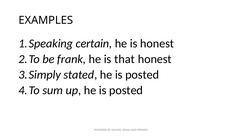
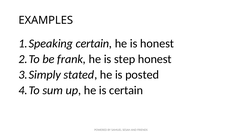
that: that -> step (125, 59)
up he is posted: posted -> certain (126, 90)
